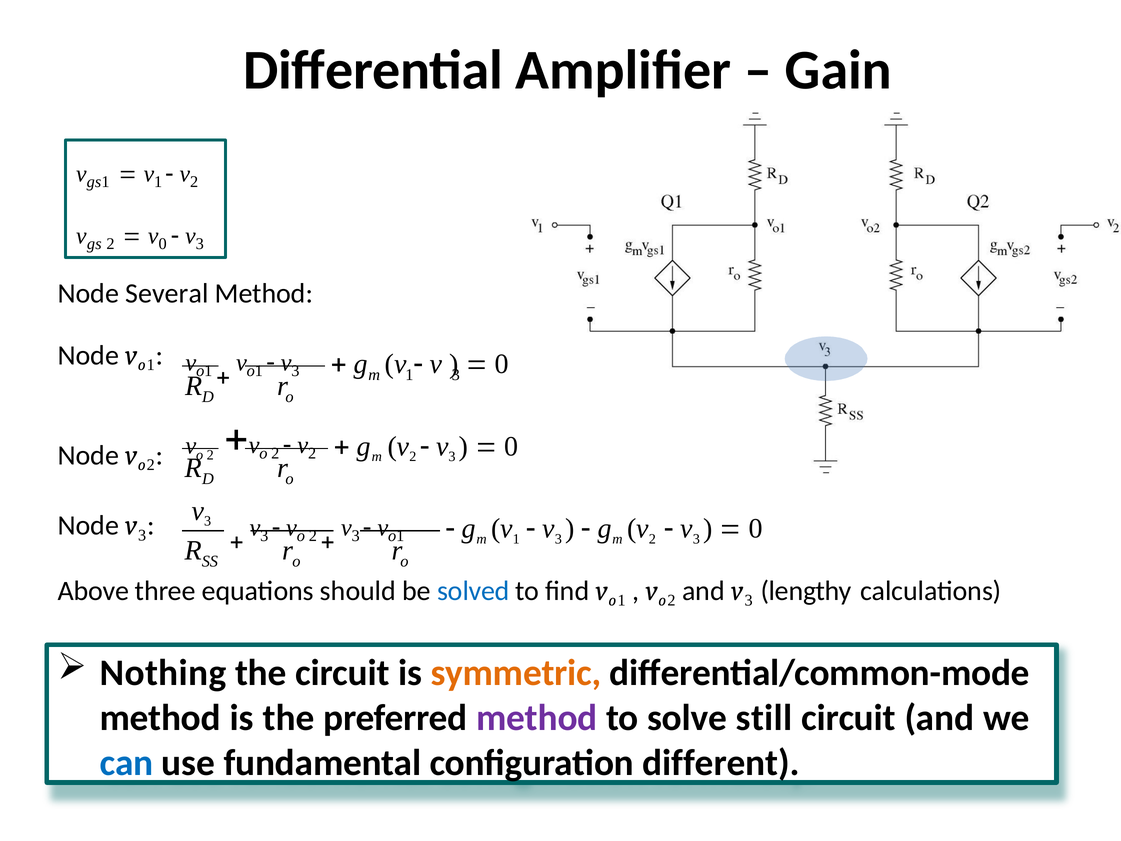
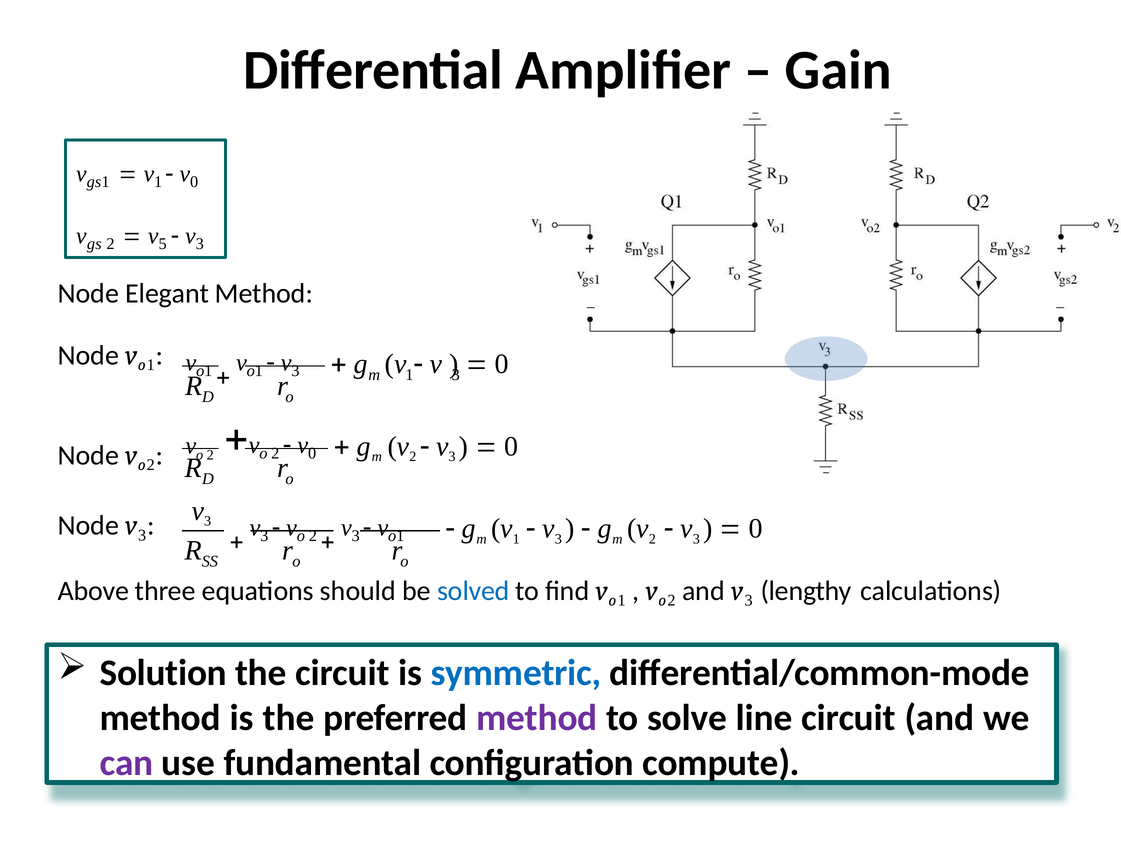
2: 2 -> 0 (194, 182)
v 0: 0 -> 5 (163, 244)
Several: Several -> Elegant (167, 294)
2: 2 -> 0 (312, 453)
Nothing: Nothing -> Solution (163, 673)
symmetric colour: orange -> blue (516, 673)
still: still -> line (764, 718)
can colour: blue -> purple (127, 762)
different: different -> compute (721, 762)
